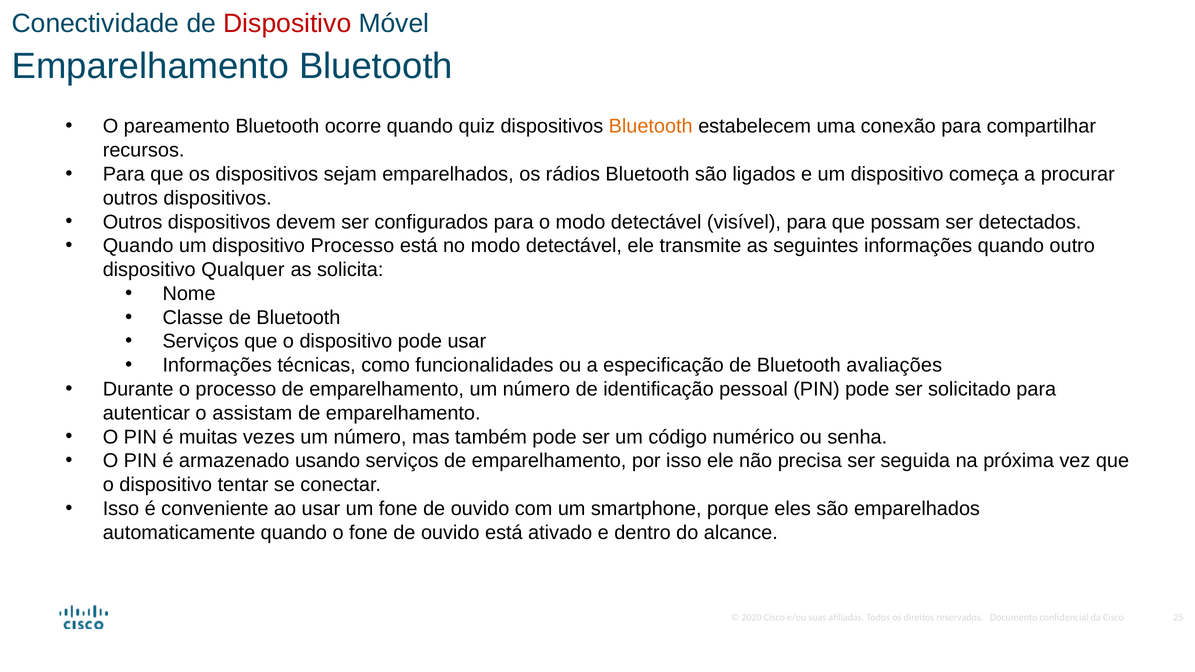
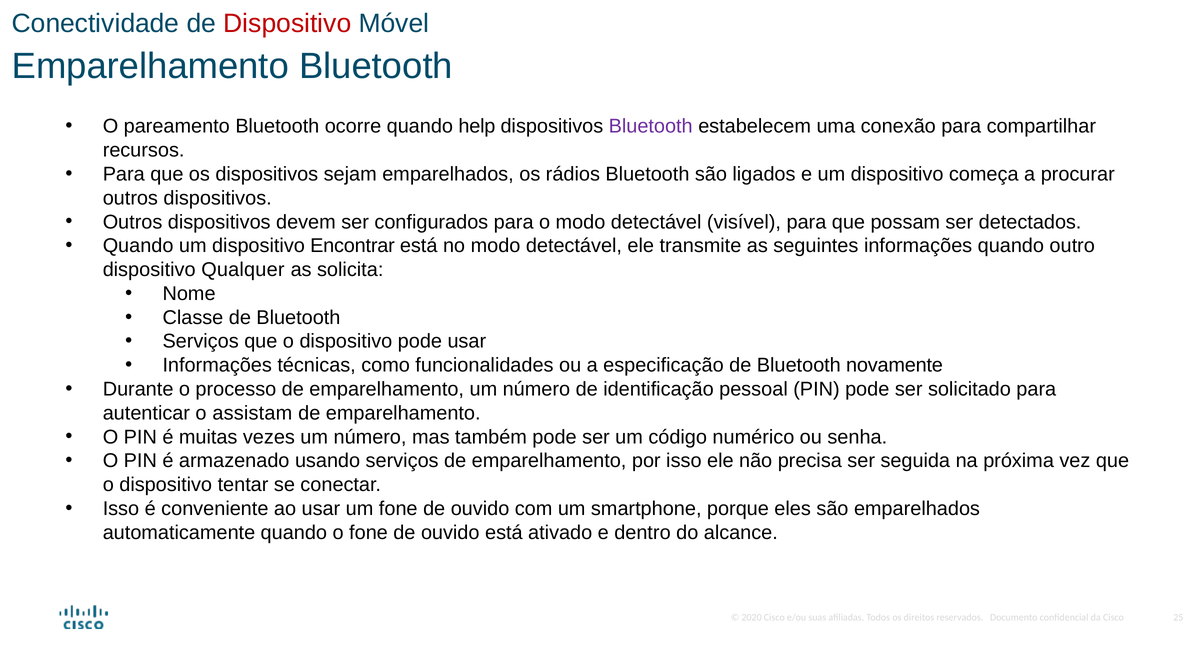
quiz: quiz -> help (477, 126)
Bluetooth colour: orange -> purple (651, 126)
dispositivo Processo: Processo -> Encontrar (353, 246)
avaliações: avaliações -> novamente (894, 365)
